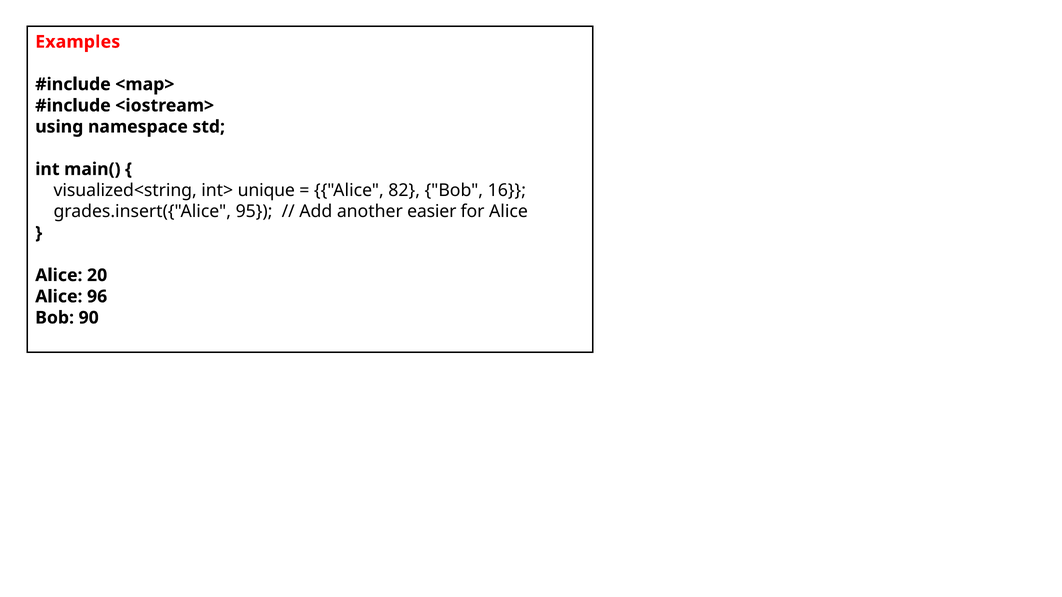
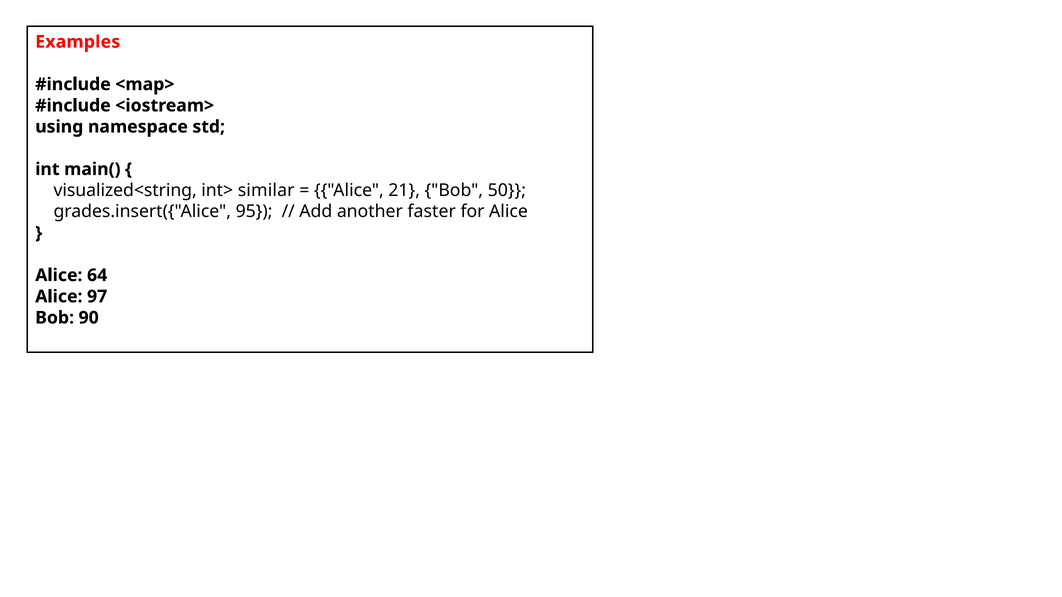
unique: unique -> similar (266, 191)
82: 82 -> 21 (404, 191)
16: 16 -> 50 (507, 191)
easier: easier -> faster (432, 212)
20: 20 -> 64 (97, 275)
96: 96 -> 97 (97, 297)
